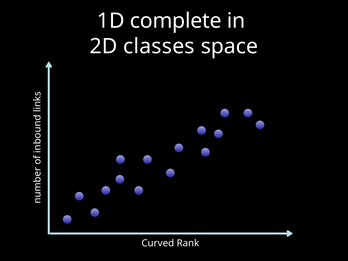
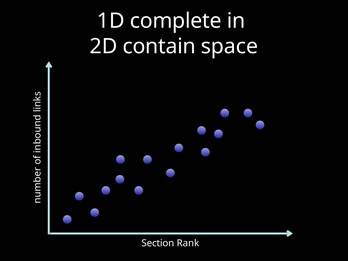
classes: classes -> contain (159, 46)
Curved: Curved -> Section (158, 243)
